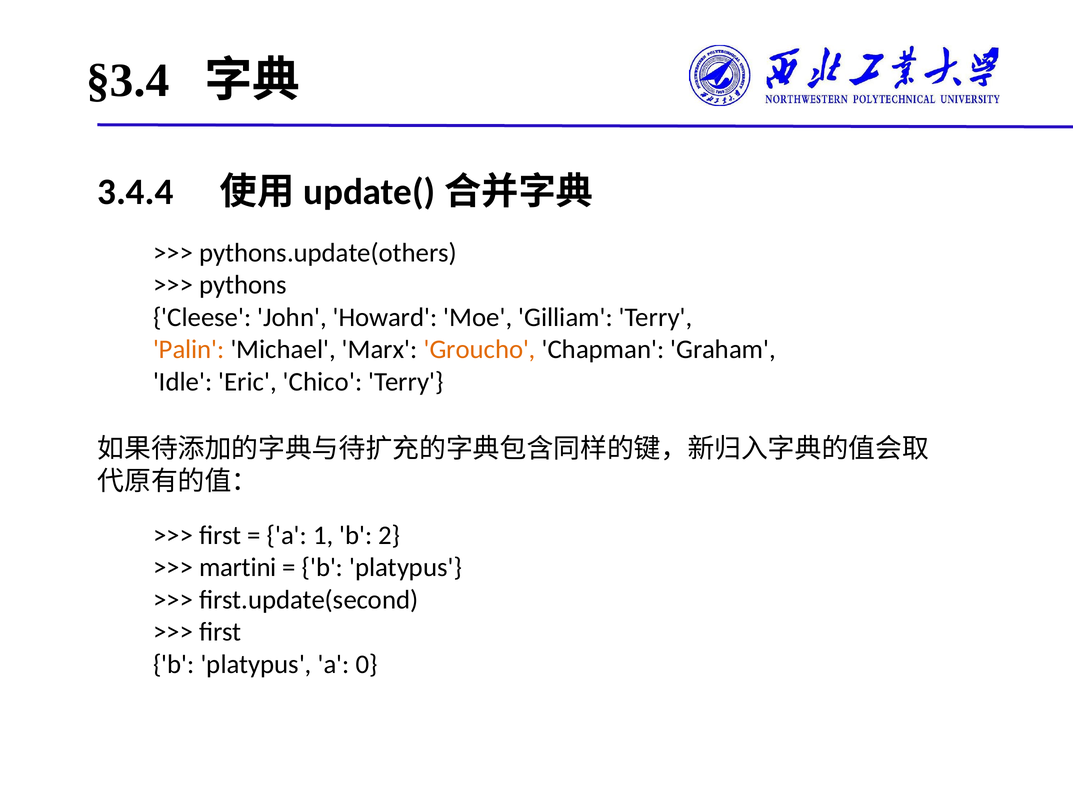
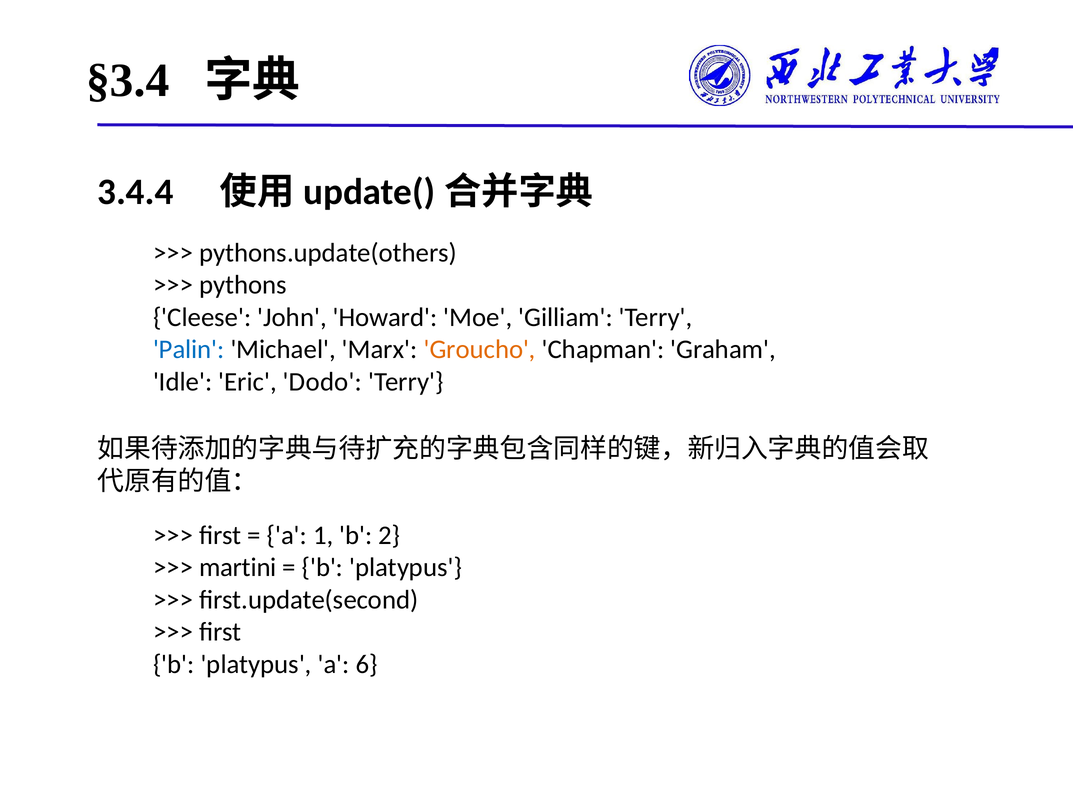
Palin colour: orange -> blue (189, 349)
Chico: Chico -> Dodo (322, 382)
0: 0 -> 6 (367, 664)
